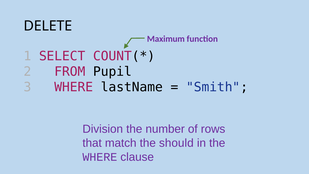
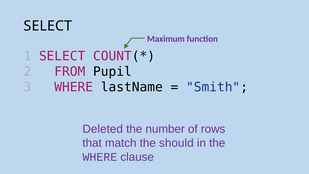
DELETE: DELETE -> SELECT (48, 26)
Division: Division -> Deleted (103, 129)
